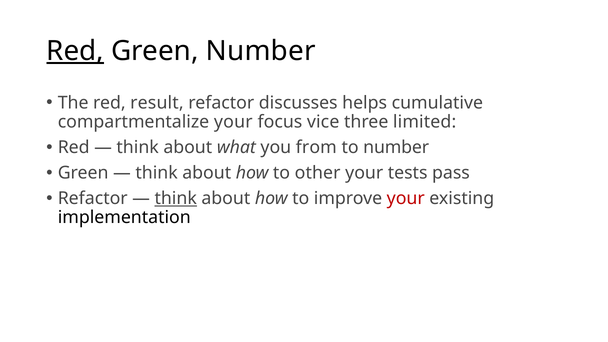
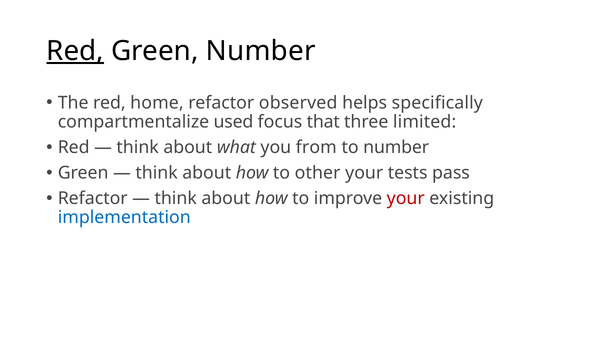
result: result -> home (157, 103)
discusses: discusses -> observed (298, 103)
cumulative: cumulative -> specifically (437, 103)
compartmentalize your: your -> used (233, 122)
vice: vice -> that (323, 122)
think underline: present -> none (176, 198)
implementation colour: black -> blue (124, 218)
